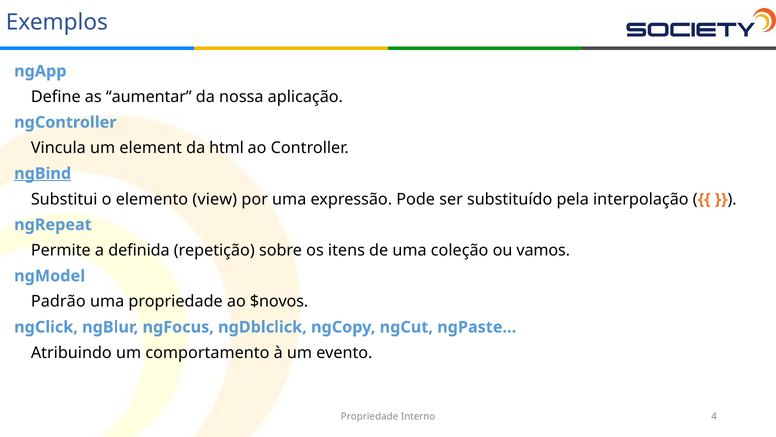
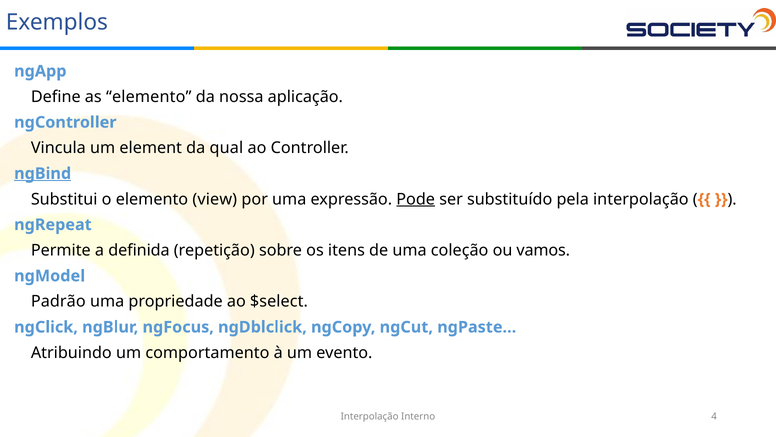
as aumentar: aumentar -> elemento (149, 97)
html: html -> qual (226, 148)
Pode underline: none -> present (416, 199)
$novos: $novos -> $select (279, 301)
Propriedade: Propriedade -> Interpolação (370, 416)
